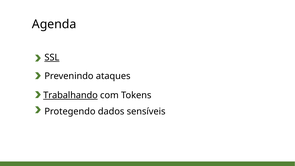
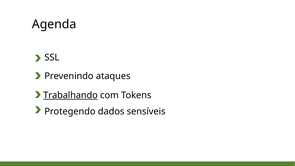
SSL underline: present -> none (52, 58)
